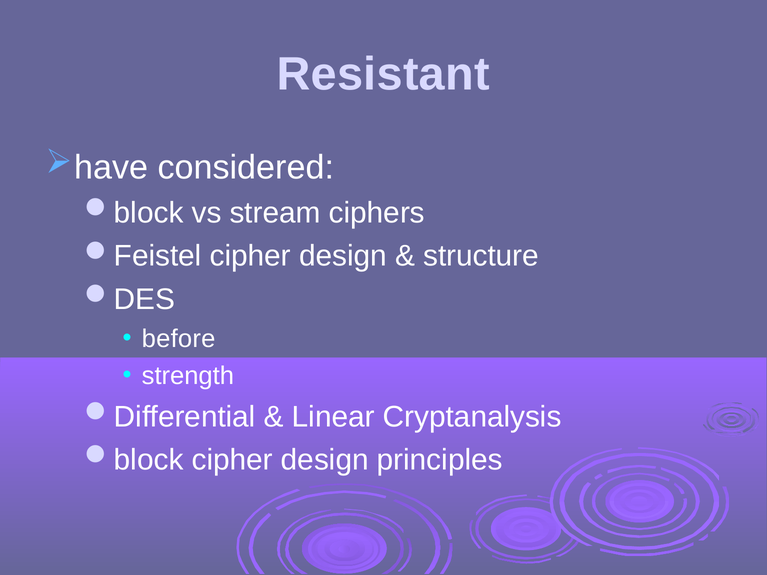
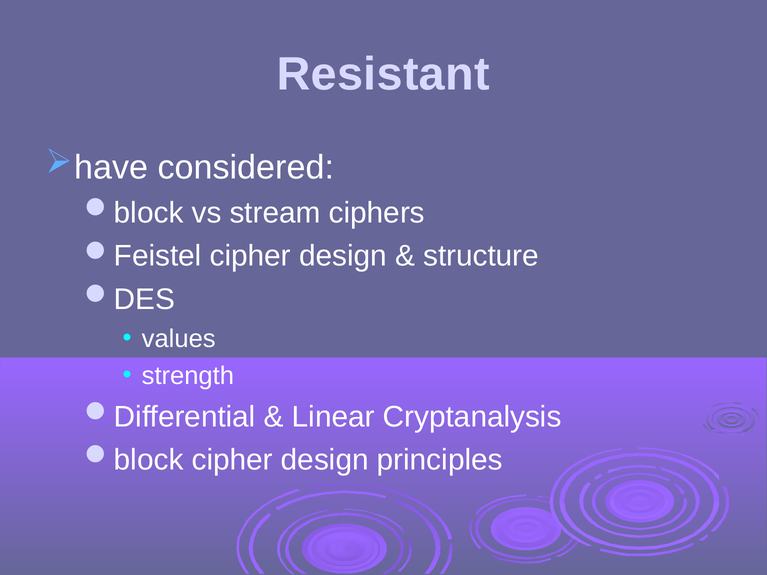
before: before -> values (179, 339)
